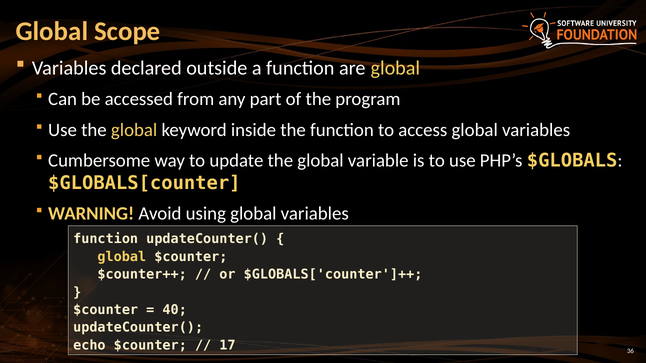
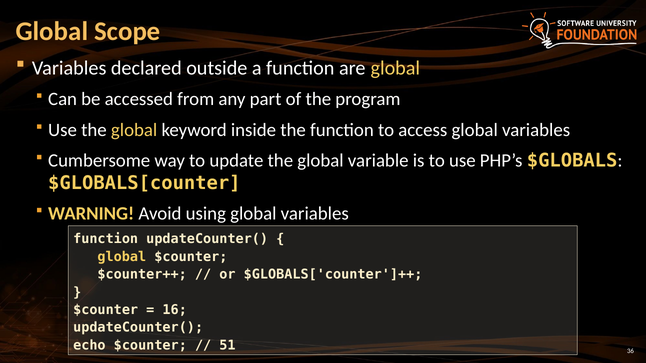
40: 40 -> 16 (175, 310)
17: 17 -> 51 (227, 346)
